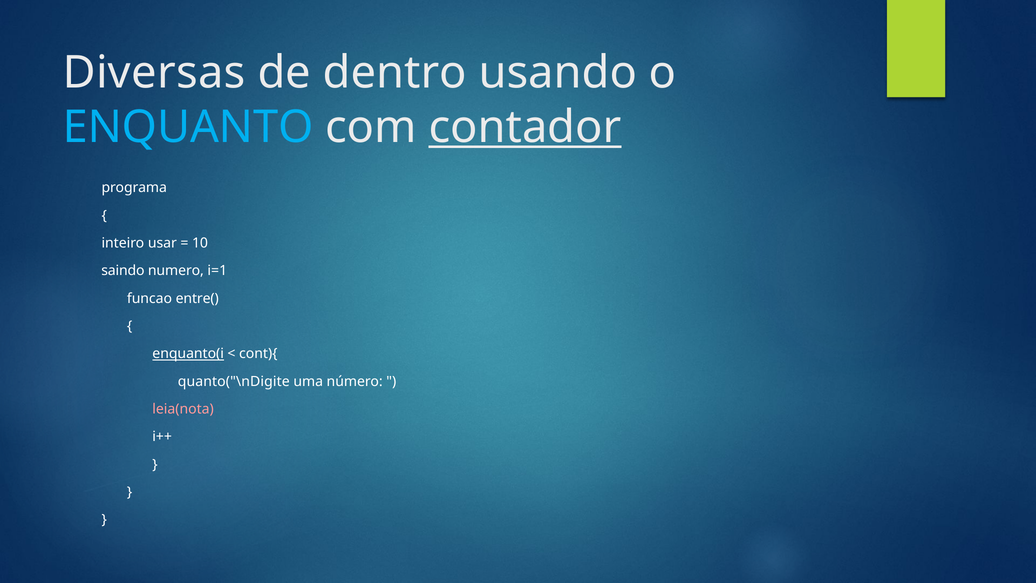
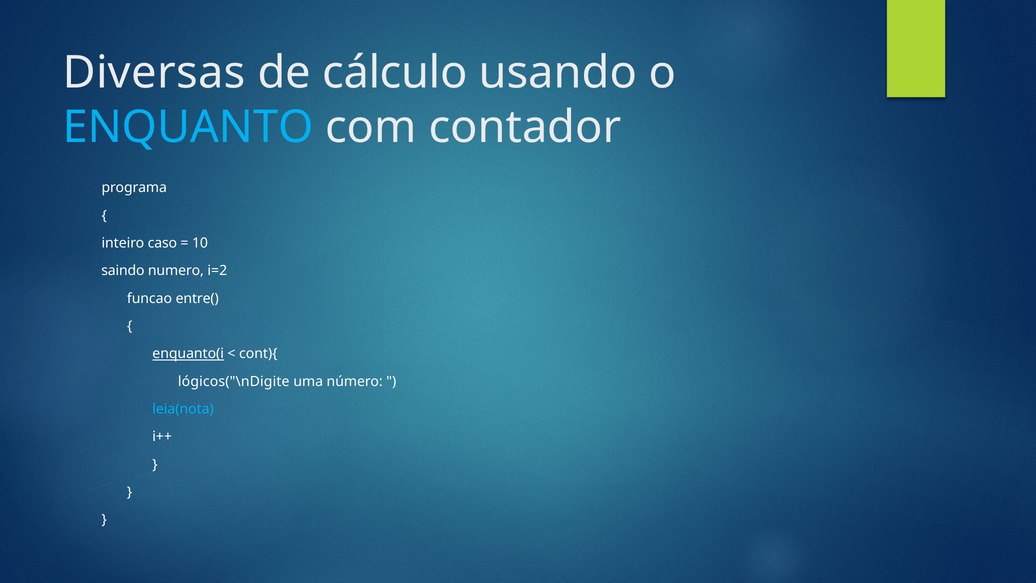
dentro: dentro -> cálculo (395, 73)
contador underline: present -> none (525, 127)
usar: usar -> caso (162, 243)
i=1: i=1 -> i=2 (217, 271)
quanto("\nDigite: quanto("\nDigite -> lógicos("\nDigite (234, 381)
leia(nota colour: pink -> light blue (183, 409)
